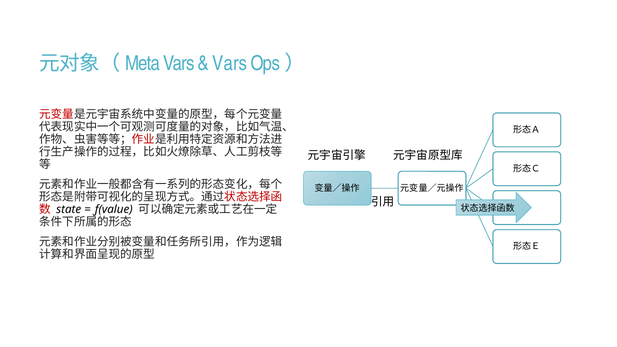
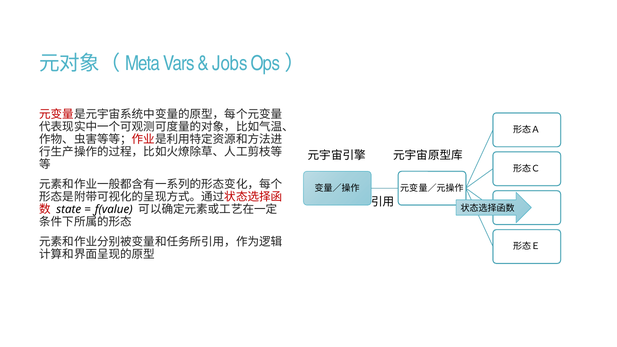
Vars: Vars -> Jobs (230, 63)
